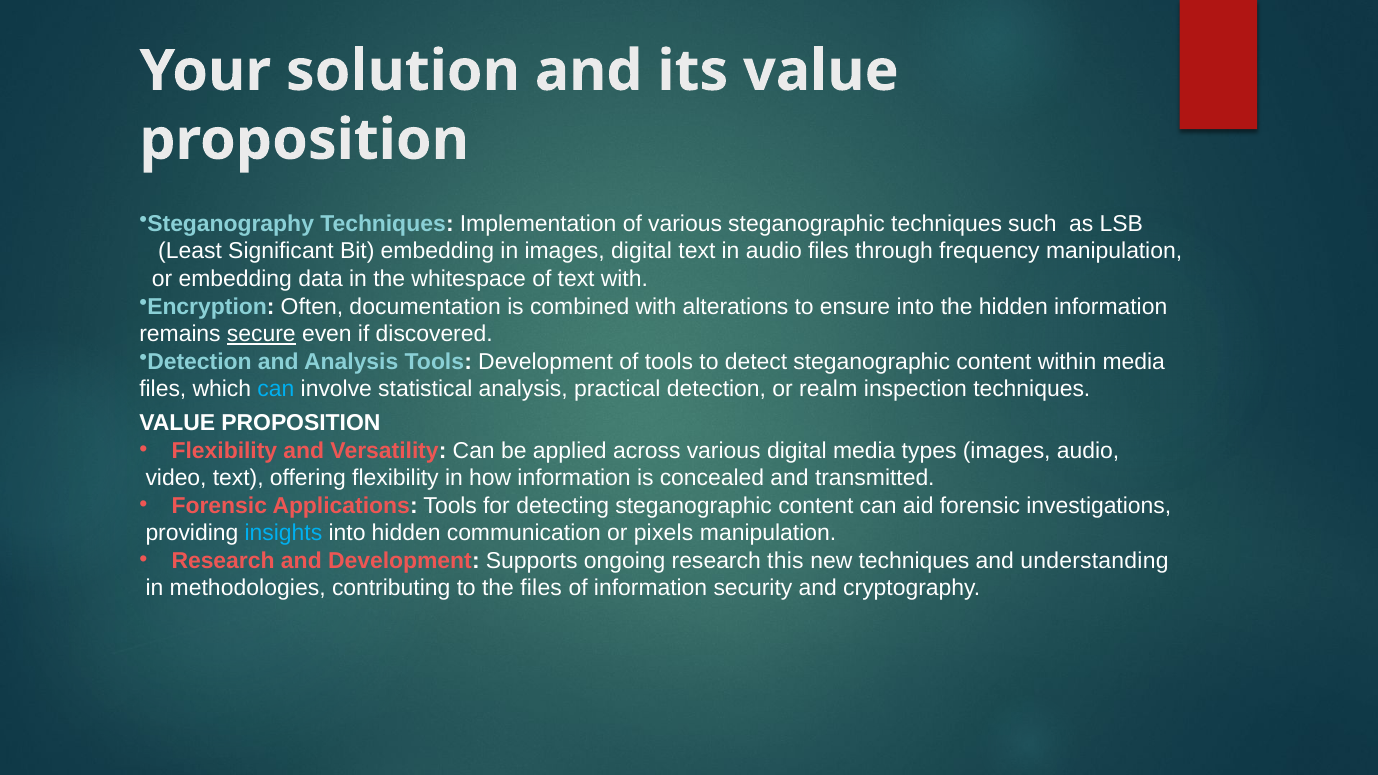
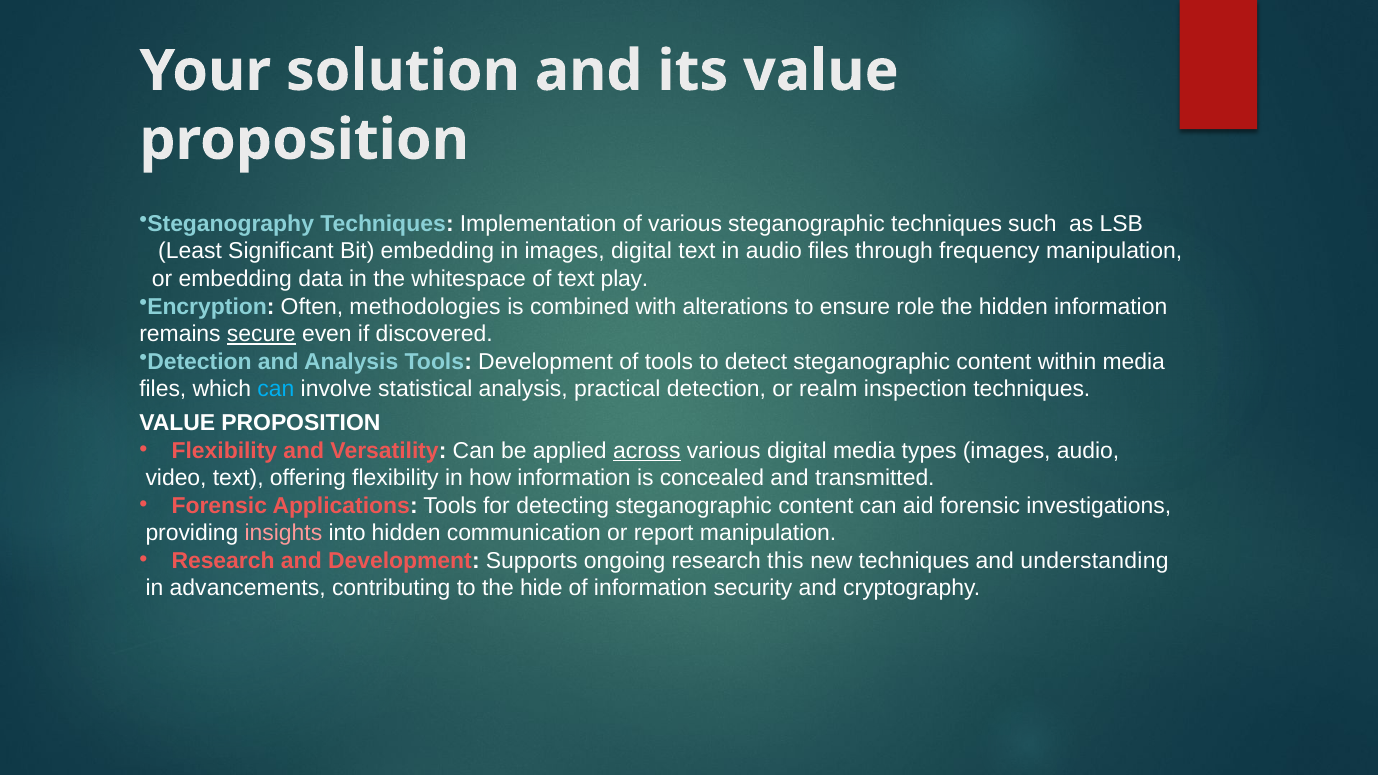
text with: with -> play (624, 279)
documentation: documentation -> methodologies (425, 307)
ensure into: into -> role (916, 307)
across underline: none -> present (647, 450)
insights colour: light blue -> pink (283, 533)
pixels: pixels -> report (664, 533)
methodologies: methodologies -> advancements (248, 588)
the files: files -> hide (541, 588)
